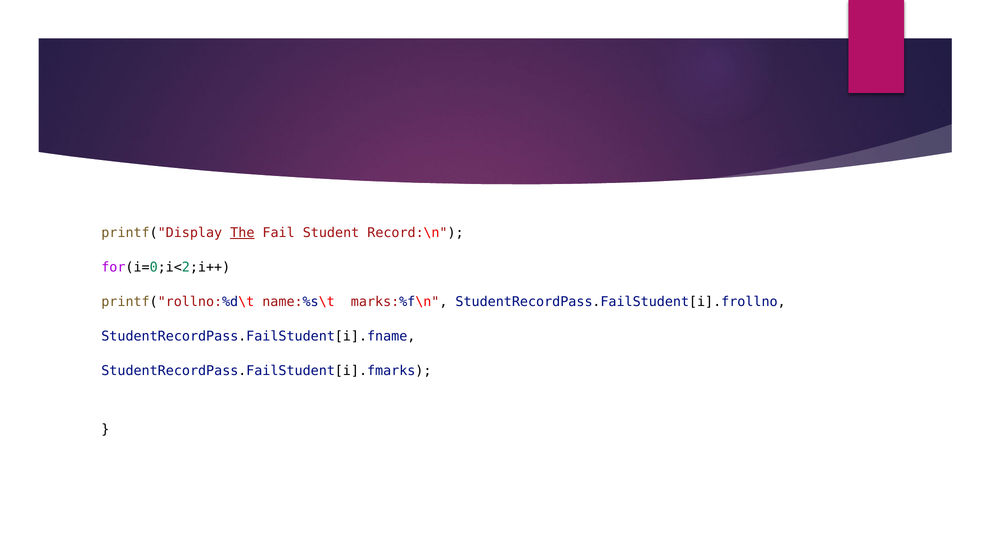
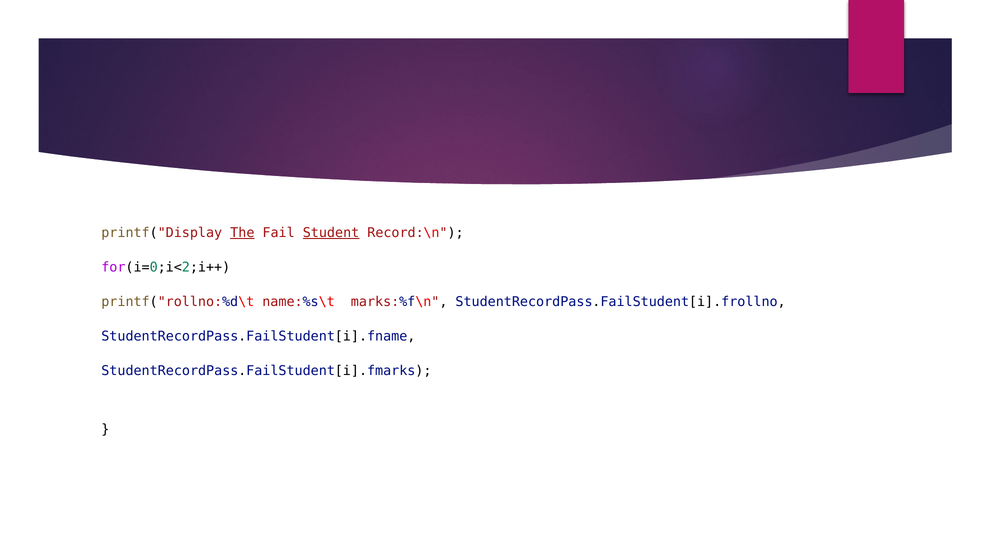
Student underline: none -> present (331, 232)
